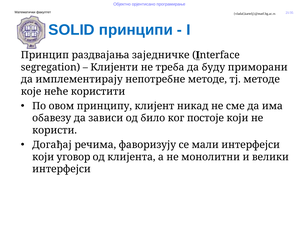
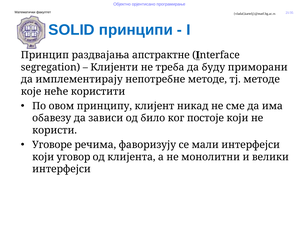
заједничке: заједничке -> апстрактне (161, 55)
Догађај: Догађај -> Уговоре (52, 145)
